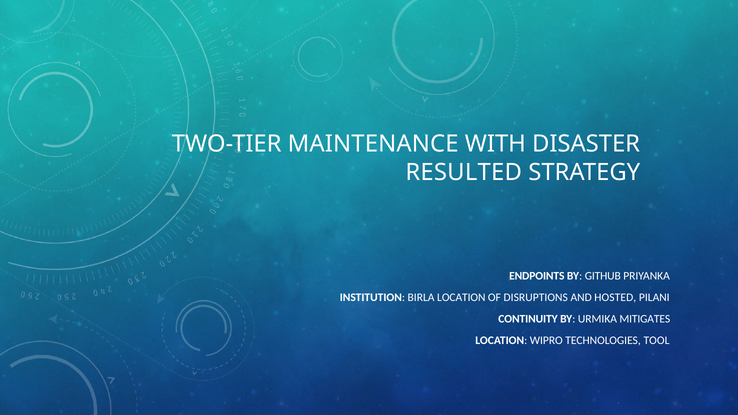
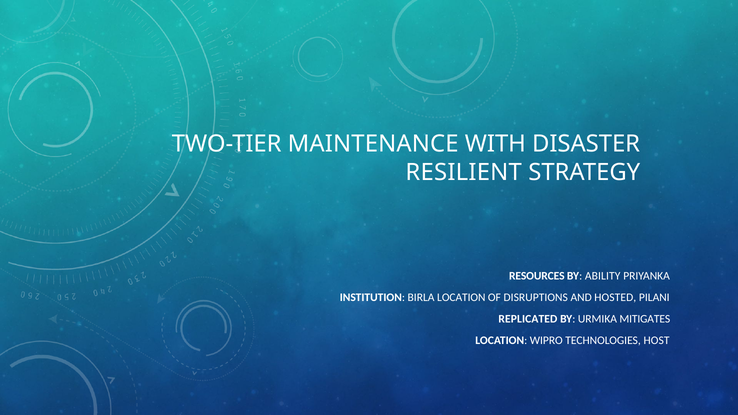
RESULTED: RESULTED -> RESILIENT (464, 172)
ENDPOINTS: ENDPOINTS -> RESOURCES (537, 276)
GITHUB: GITHUB -> ABILITY (603, 276)
CONTINUITY: CONTINUITY -> REPLICATED (528, 319)
TOOL: TOOL -> HOST (657, 341)
